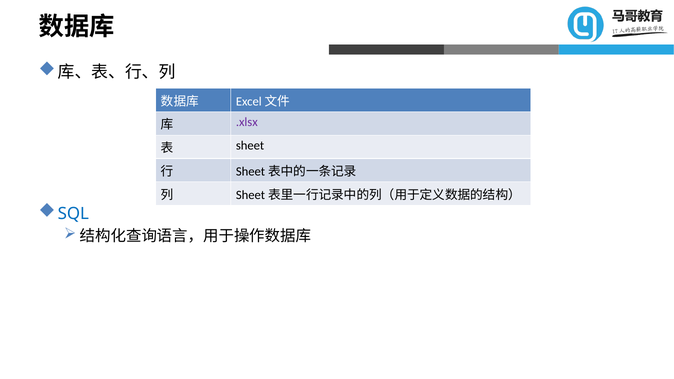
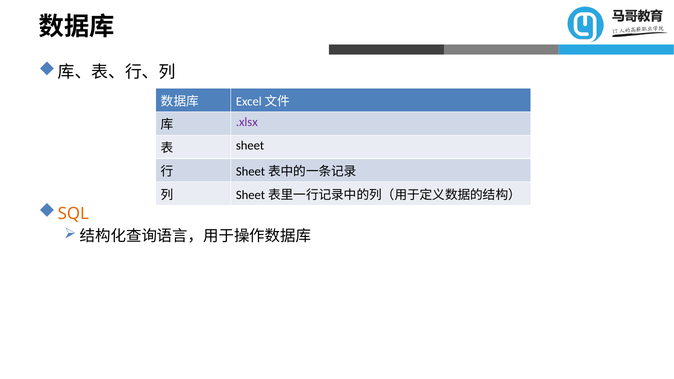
SQL colour: blue -> orange (73, 214)
